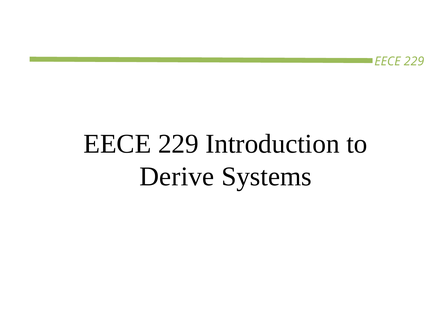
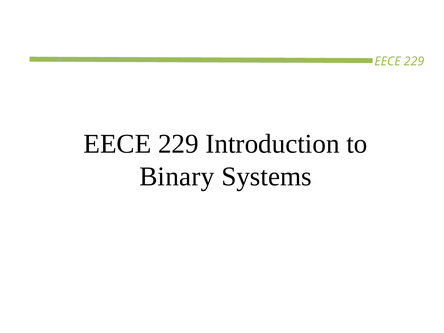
Derive: Derive -> Binary (177, 176)
